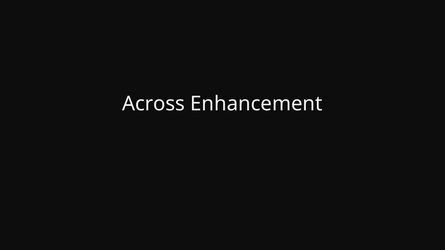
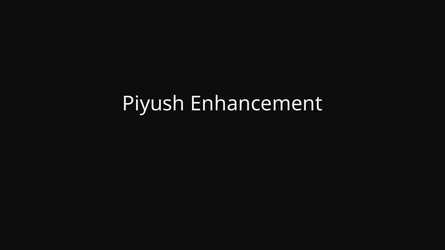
Across: Across -> Piyush (154, 104)
